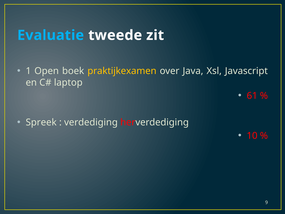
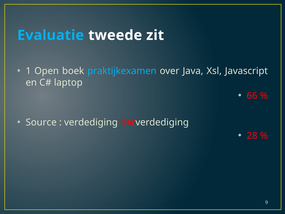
praktijkexamen colour: yellow -> light blue (122, 71)
61: 61 -> 66 (252, 96)
Spreek: Spreek -> Source (41, 122)
10: 10 -> 28 (252, 136)
